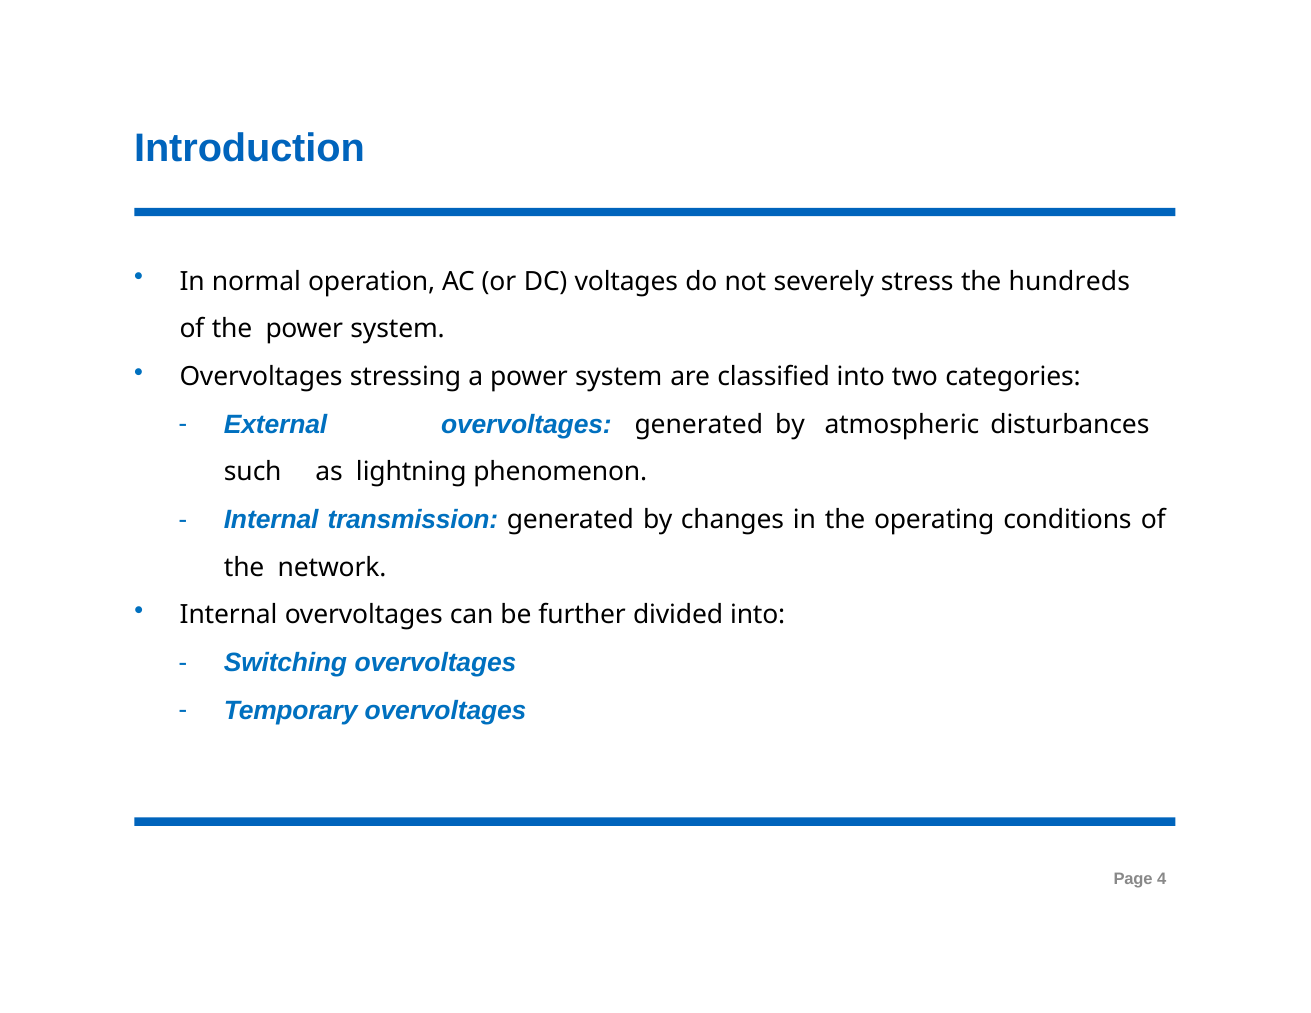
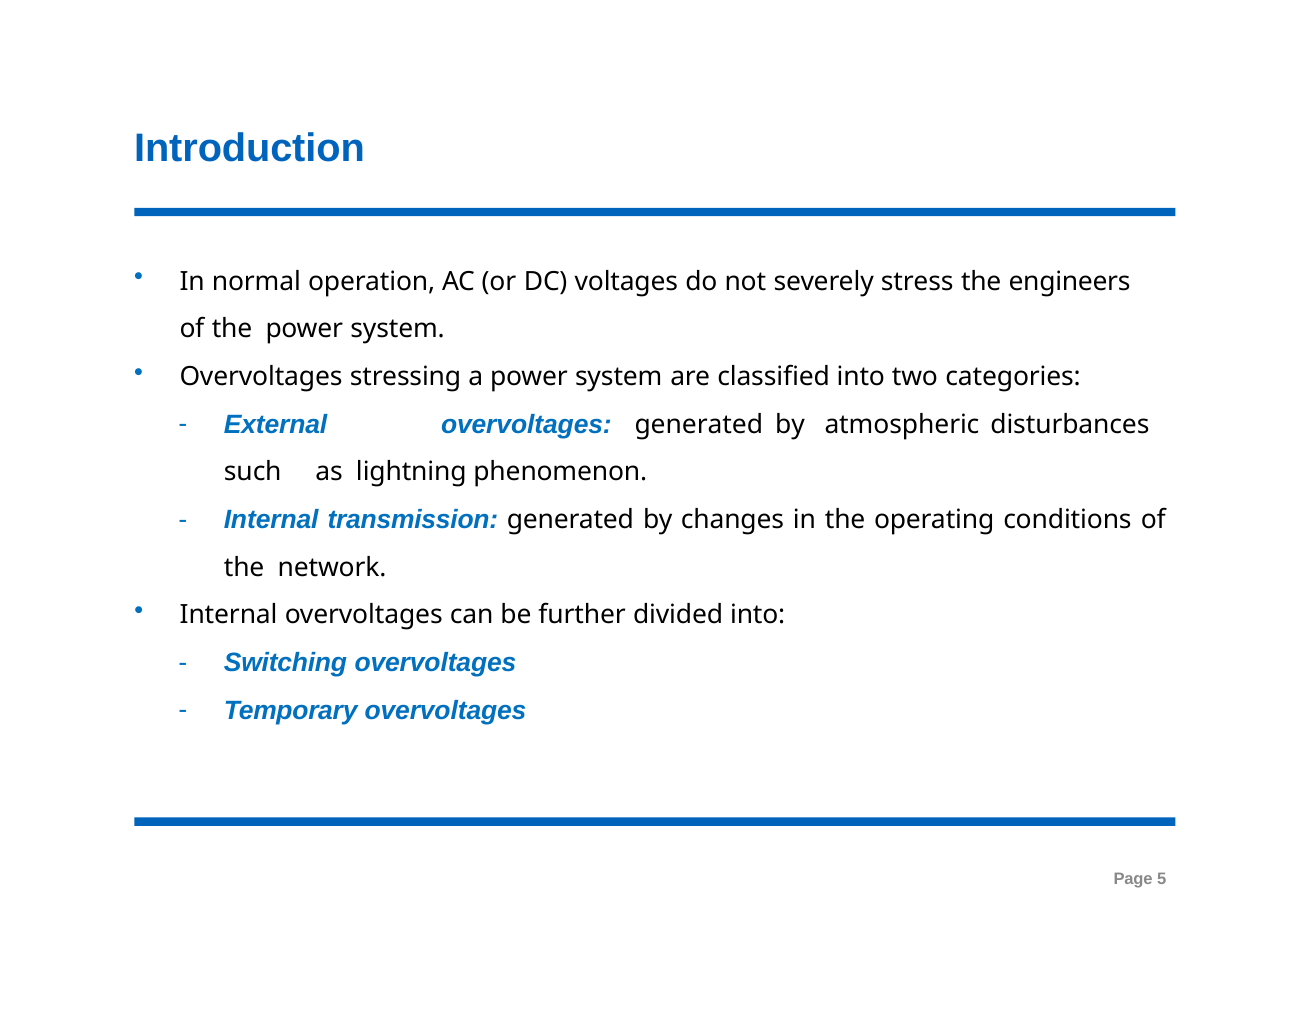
hundreds: hundreds -> engineers (1070, 282)
4: 4 -> 5 (1162, 879)
